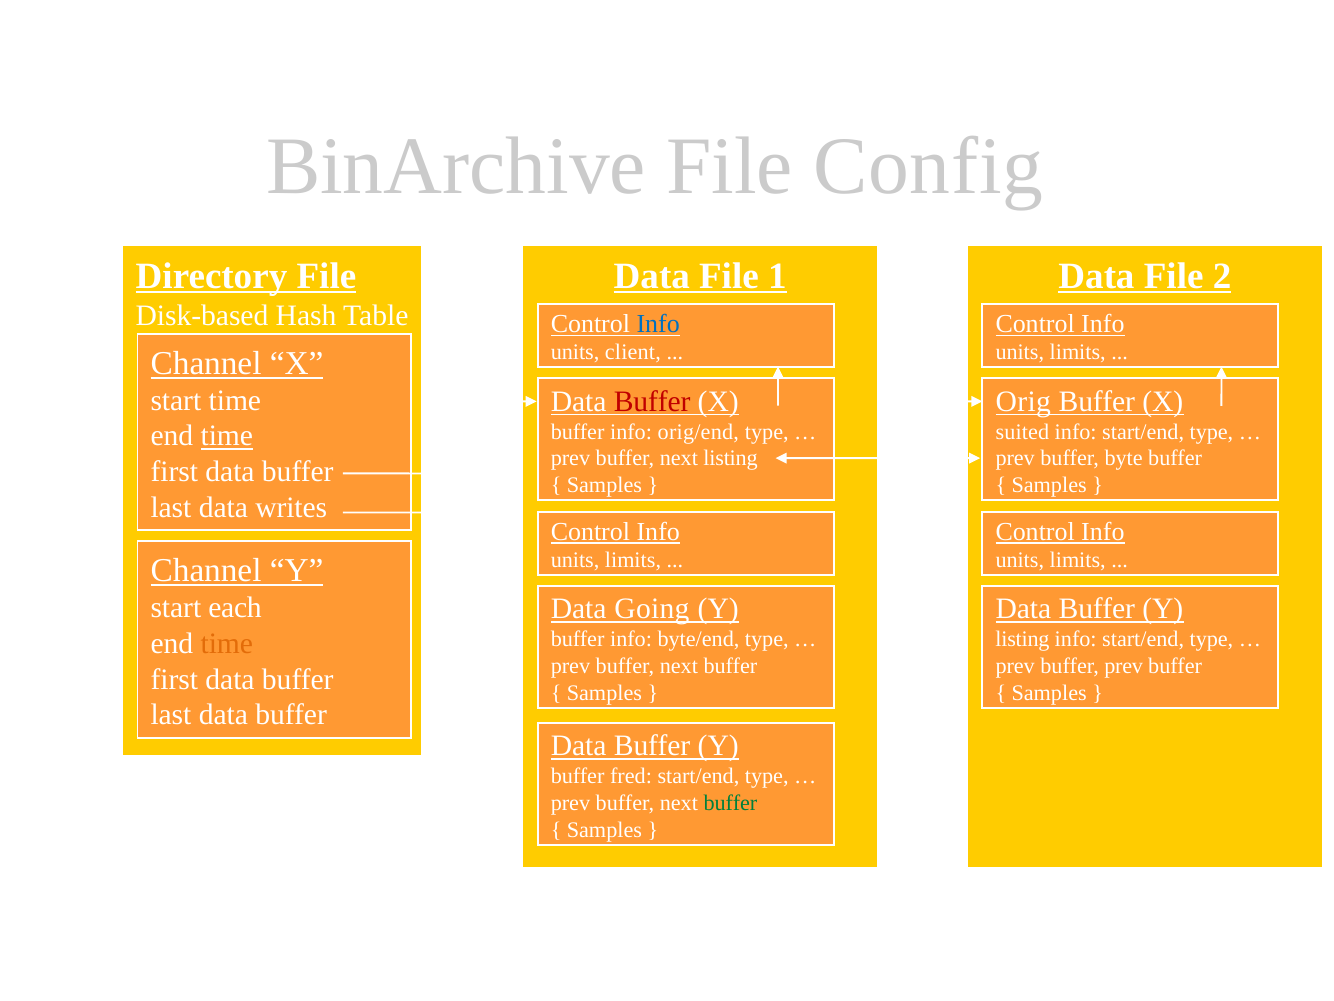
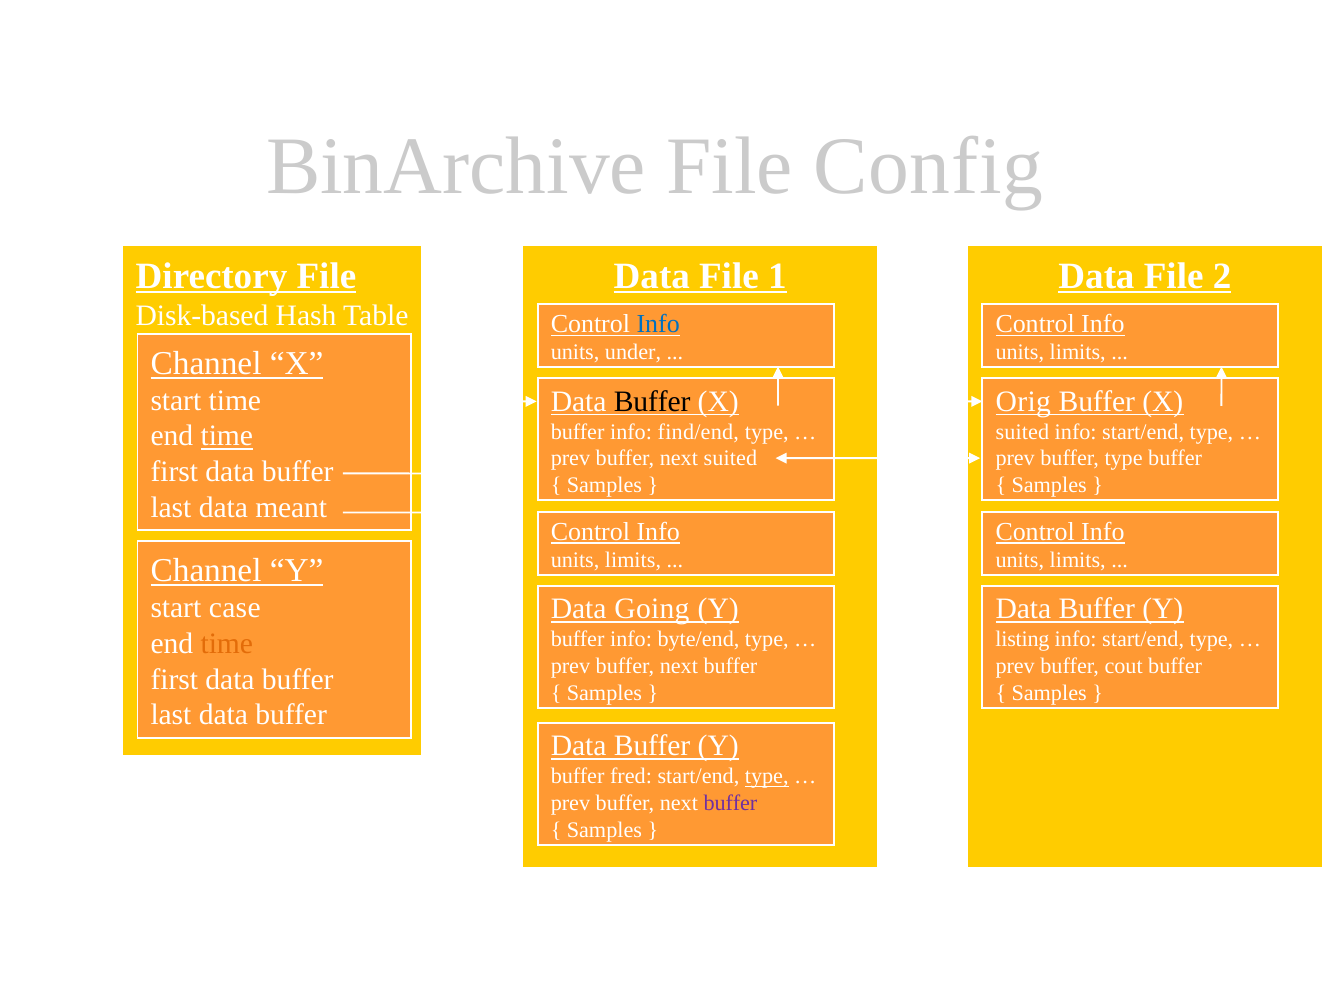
client: client -> under (633, 352)
Buffer colour: red -> black (652, 401)
orig/end: orig/end -> find/end (698, 432)
next listing: listing -> suited (730, 458)
buffer byte: byte -> type (1124, 458)
writes: writes -> meant (291, 507)
each: each -> case (235, 608)
buffer prev: prev -> cout (1124, 666)
type underline: none -> present (767, 776)
buffer colour: green -> purple (730, 803)
